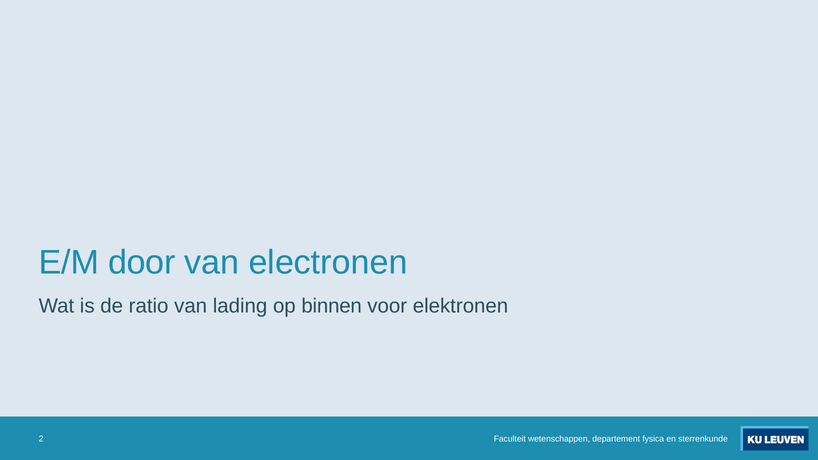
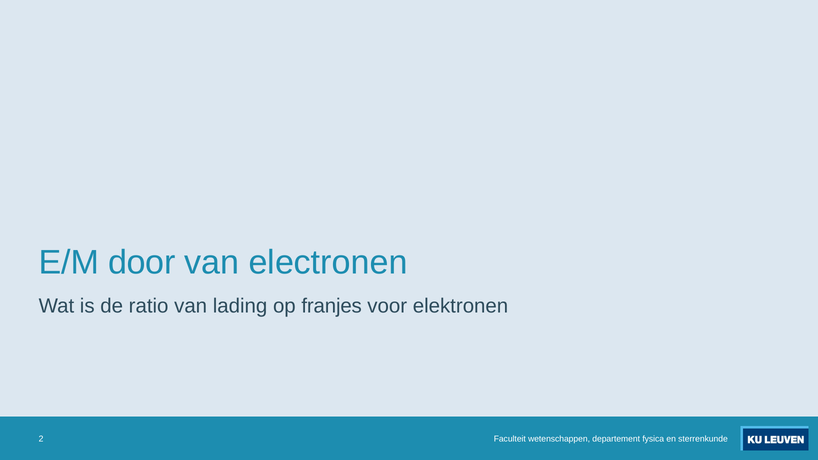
binnen: binnen -> franjes (332, 306)
